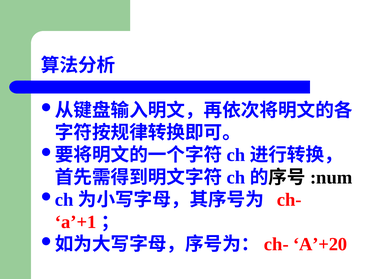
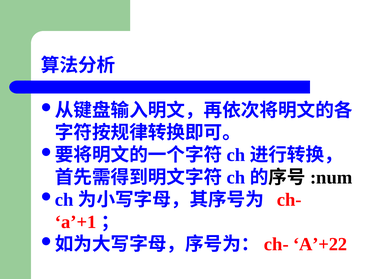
A’+20: A’+20 -> A’+22 (320, 244)
